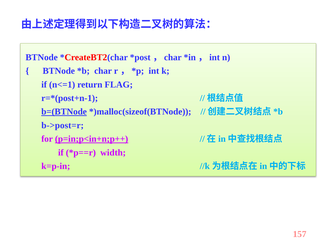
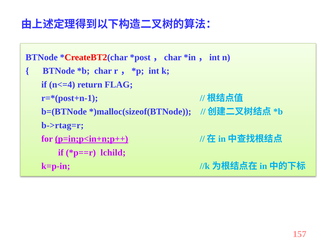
n<=1: n<=1 -> n<=4 (62, 84)
b=(BTNode underline: present -> none (64, 112)
b->post=r: b->post=r -> b->rtag=r (63, 125)
width: width -> lchild (113, 152)
